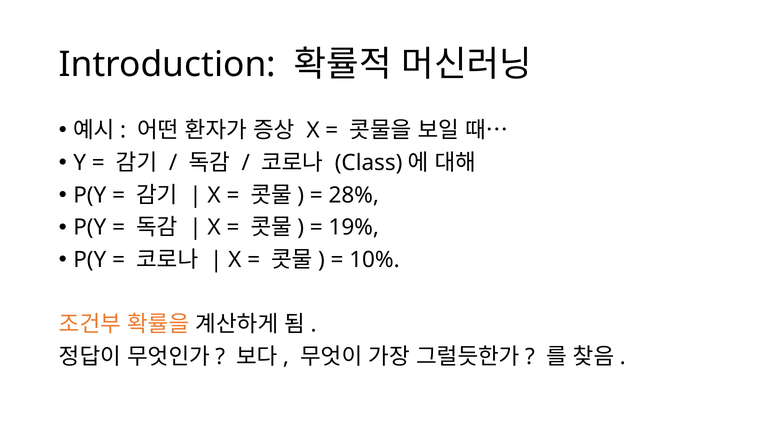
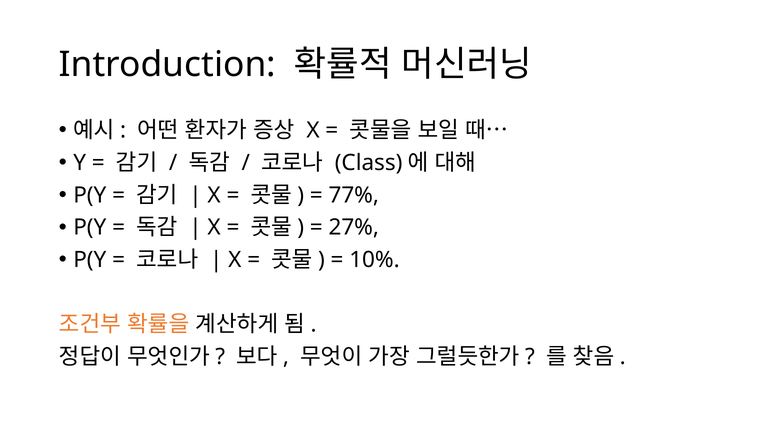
28%: 28% -> 77% (354, 195)
19%: 19% -> 27% (354, 228)
